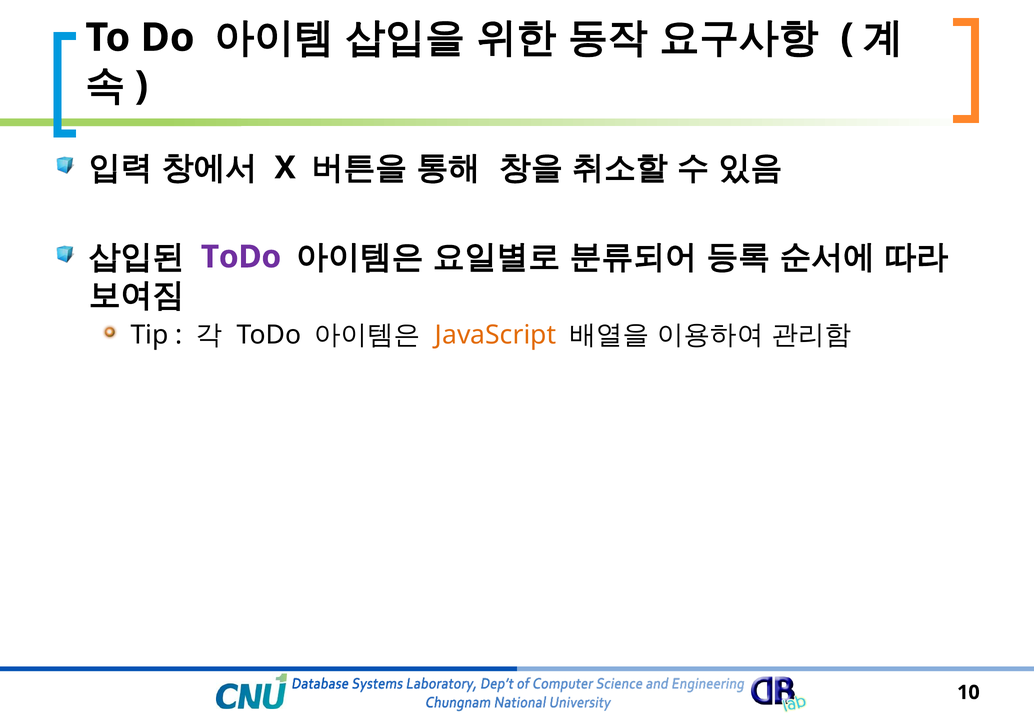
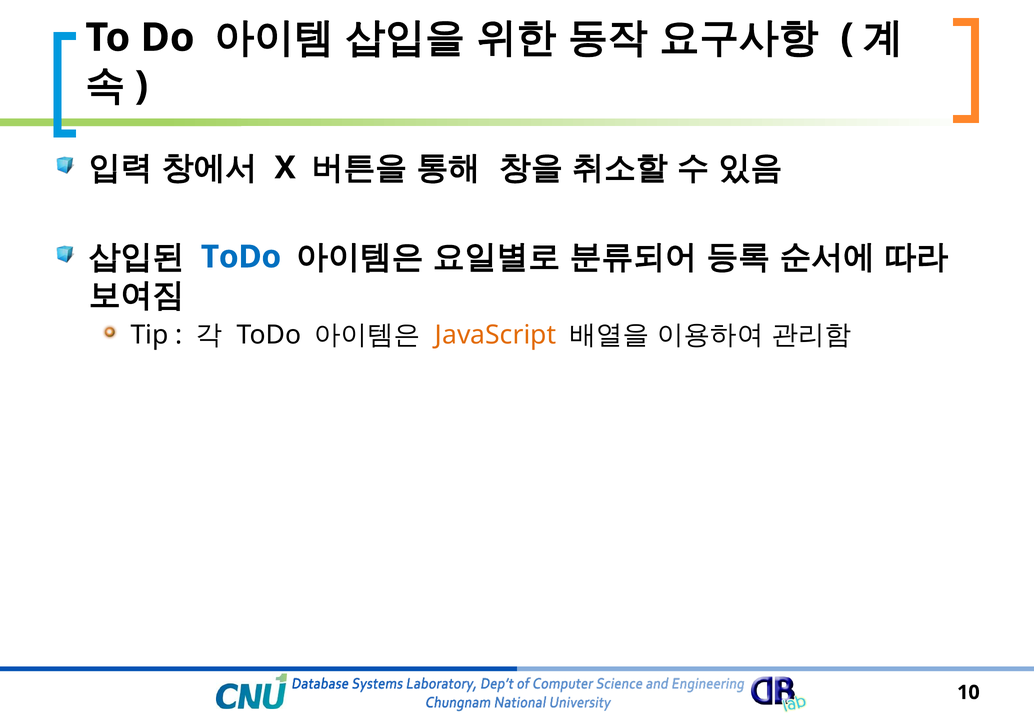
ToDo colour: purple -> blue (241, 257)
